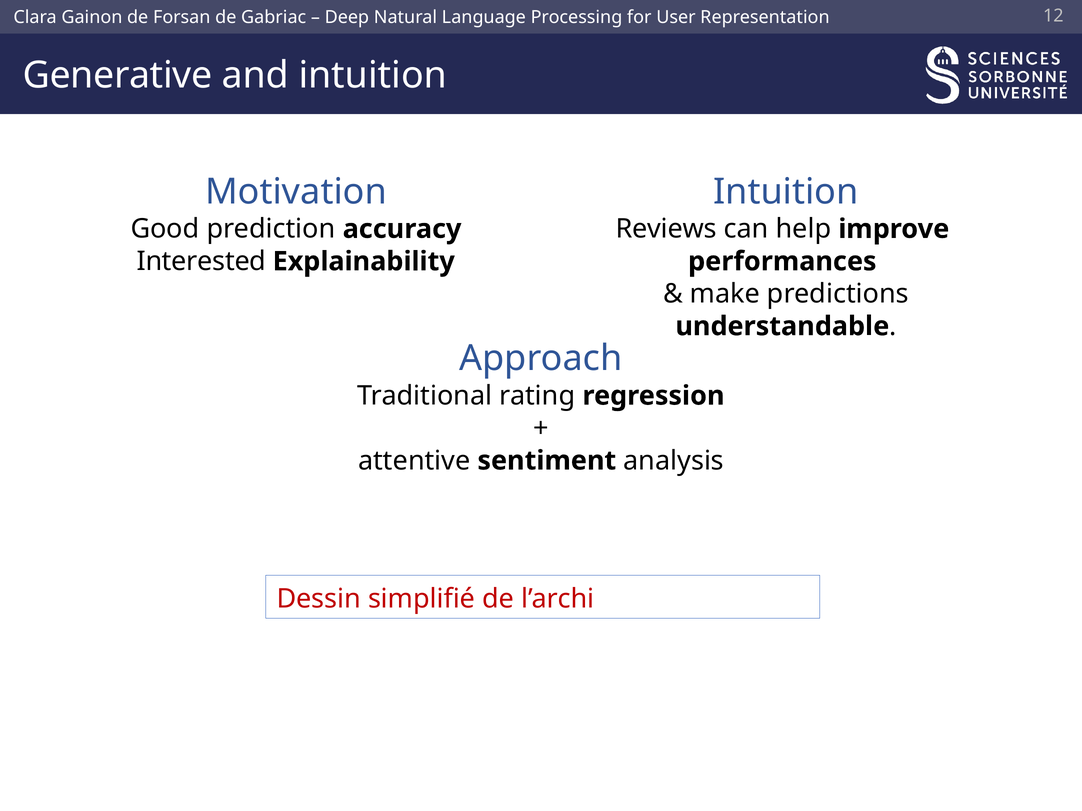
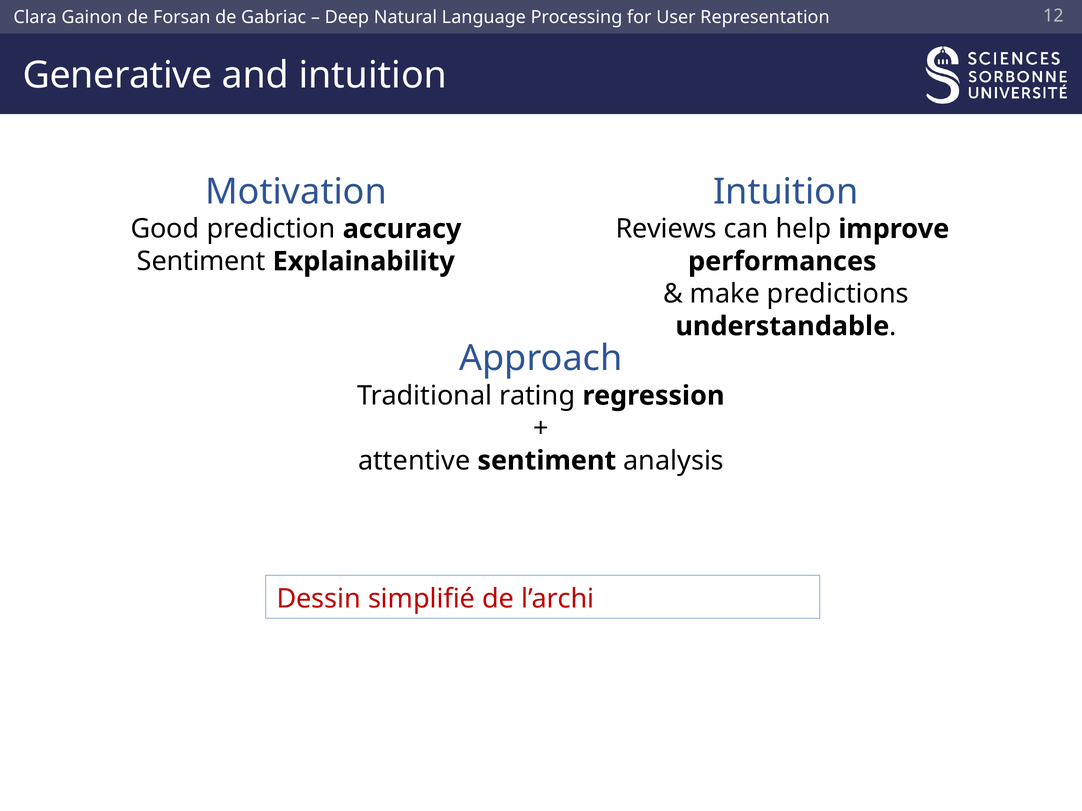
Interested: Interested -> Sentiment (201, 262)
